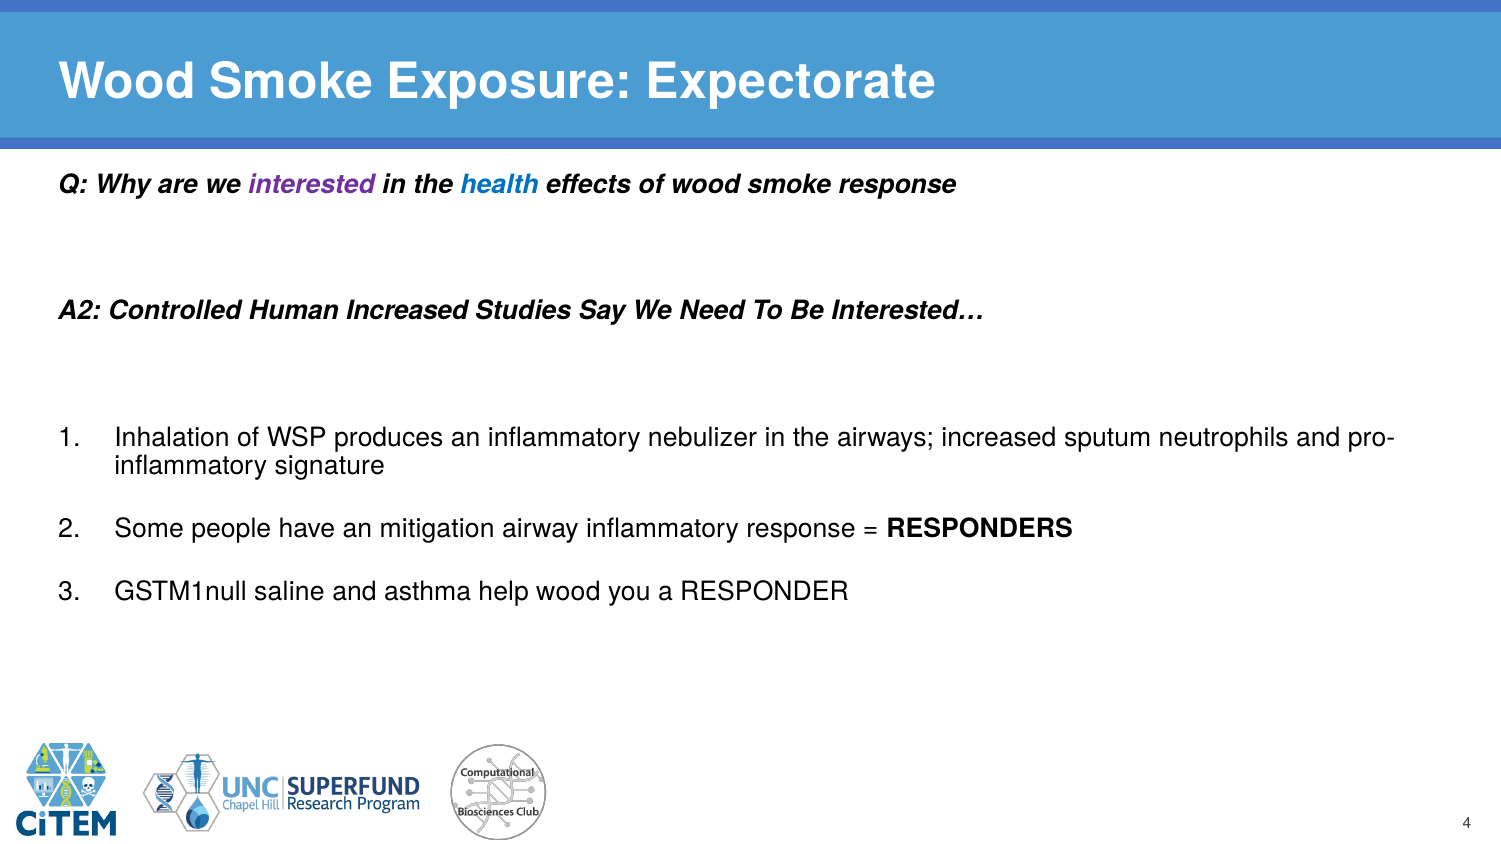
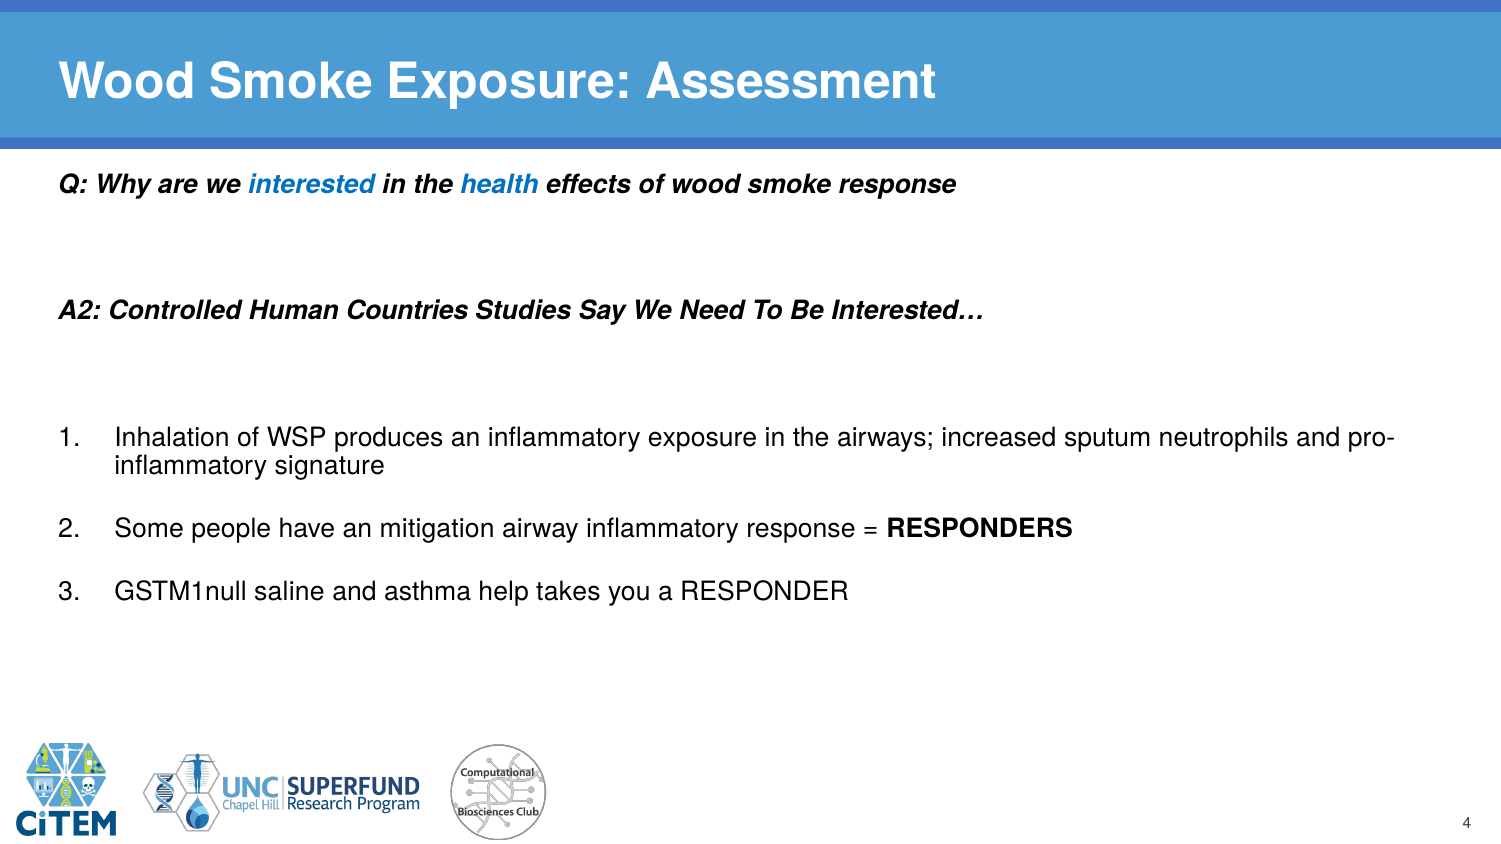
Expectorate: Expectorate -> Assessment (792, 82)
interested colour: purple -> blue (311, 185)
Human Increased: Increased -> Countries (407, 311)
inflammatory nebulizer: nebulizer -> exposure (703, 437)
help wood: wood -> takes (568, 592)
